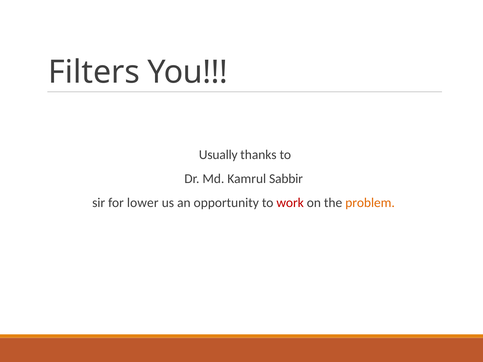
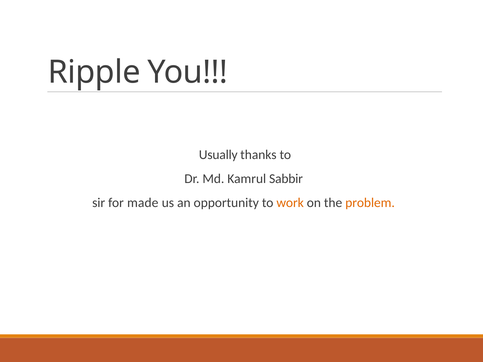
Filters: Filters -> Ripple (94, 72)
lower: lower -> made (143, 203)
work colour: red -> orange (290, 203)
